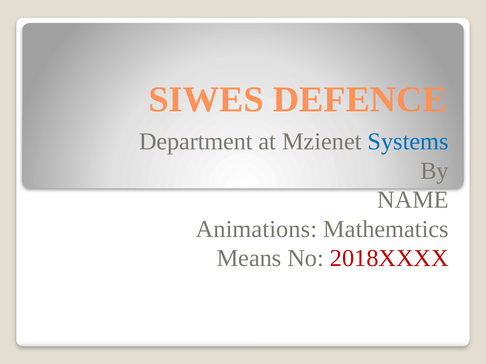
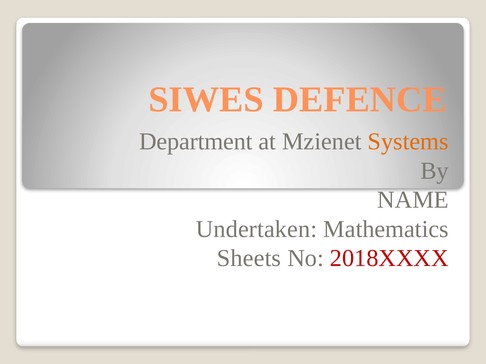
Systems colour: blue -> orange (408, 142)
Animations: Animations -> Undertaken (256, 229)
Means: Means -> Sheets (249, 258)
